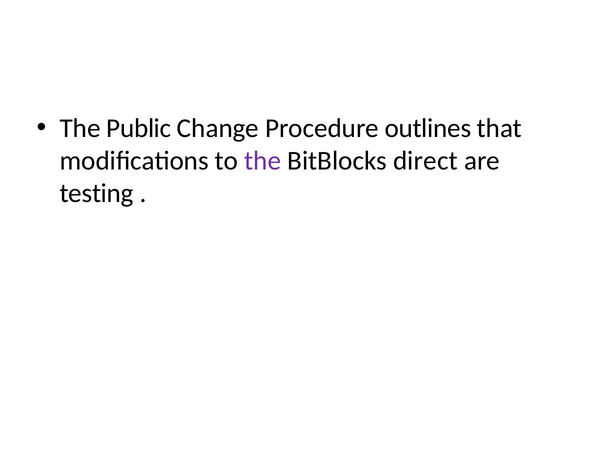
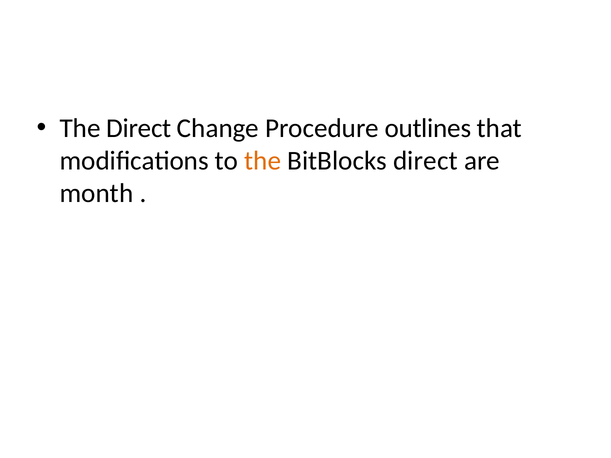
The Public: Public -> Direct (139, 128)
the colour: purple -> orange (263, 161)
testing: testing -> month (96, 193)
